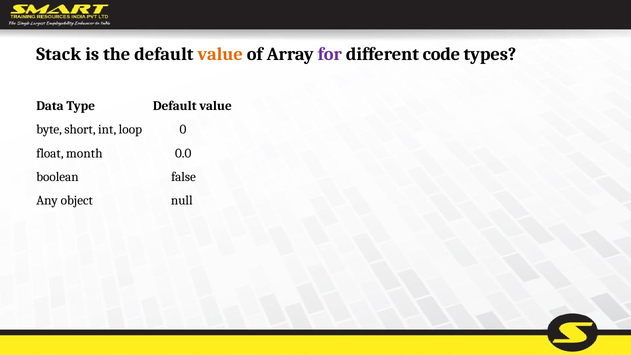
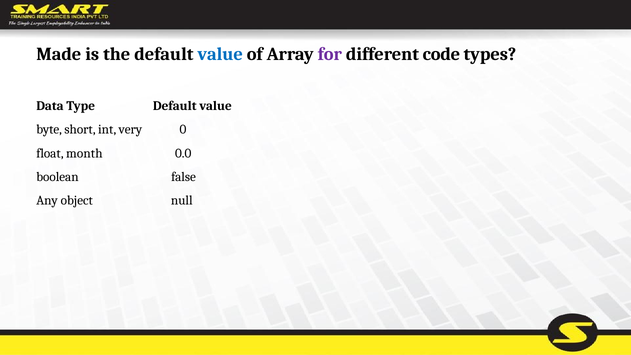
Stack: Stack -> Made (59, 54)
value colour: orange -> blue (220, 54)
loop: loop -> very (130, 129)
